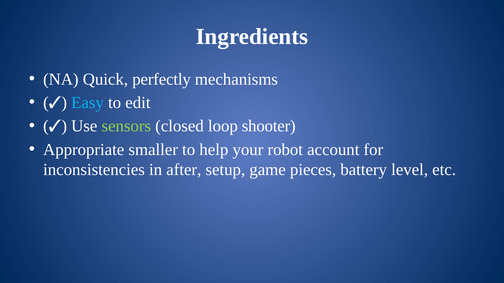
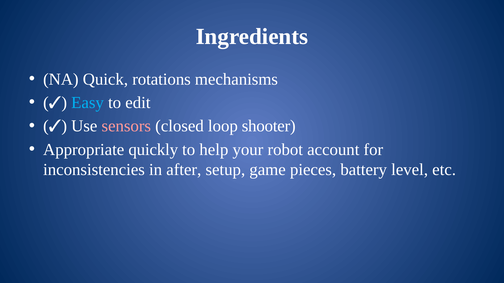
perfectly: perfectly -> rotations (162, 79)
sensors colour: light green -> pink (126, 126)
smaller: smaller -> quickly (153, 150)
